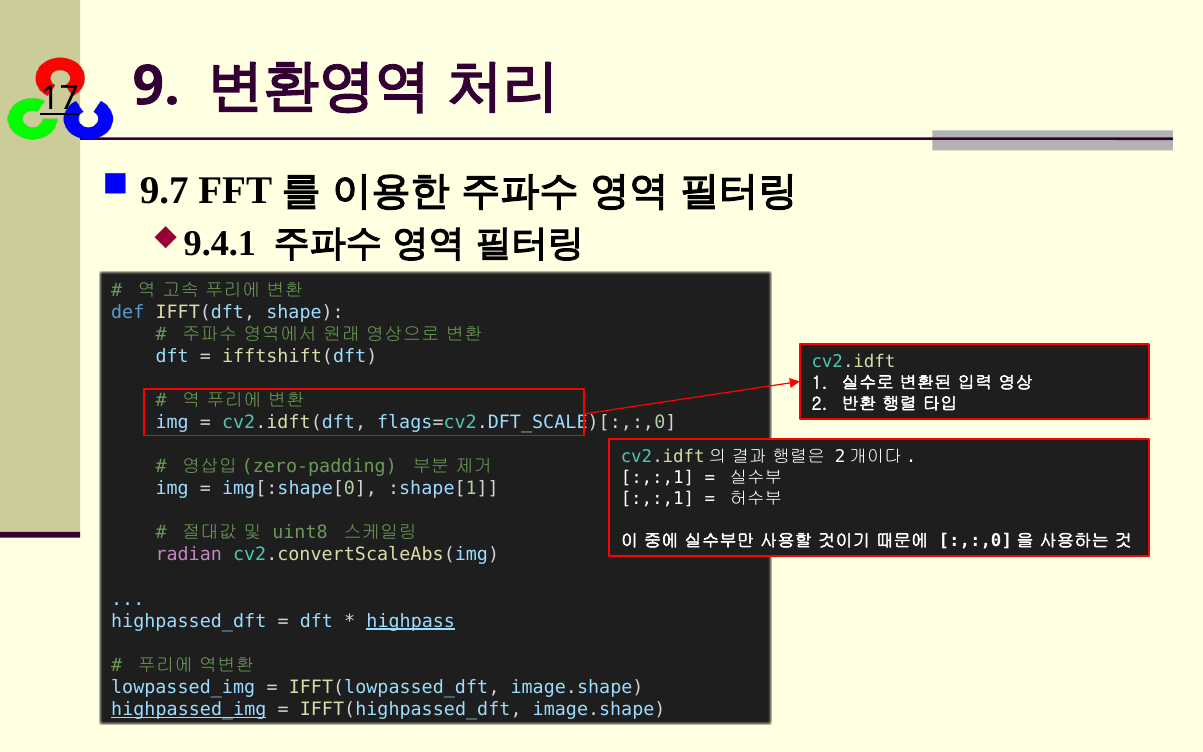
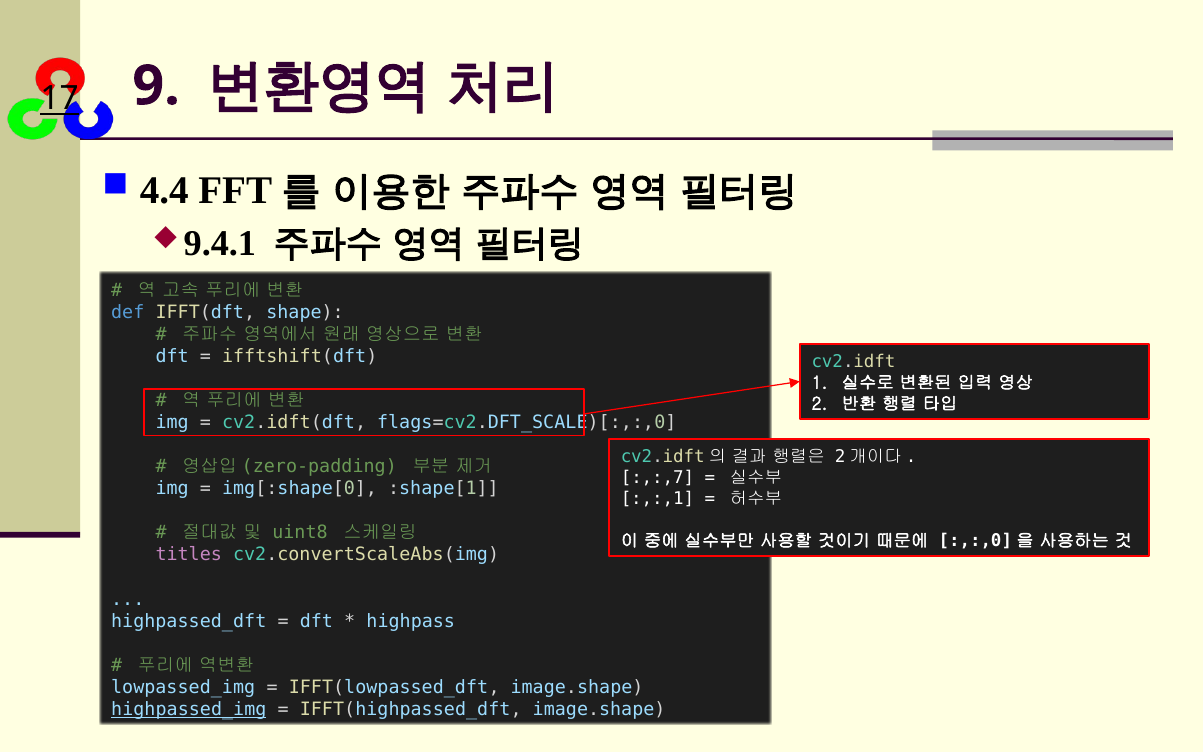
9.7: 9.7 -> 4.4 (164, 191)
:,:,1: :,:,1 -> :,:,7 (658, 478)
radian: radian -> titles (189, 555)
highpass underline: present -> none (411, 621)
